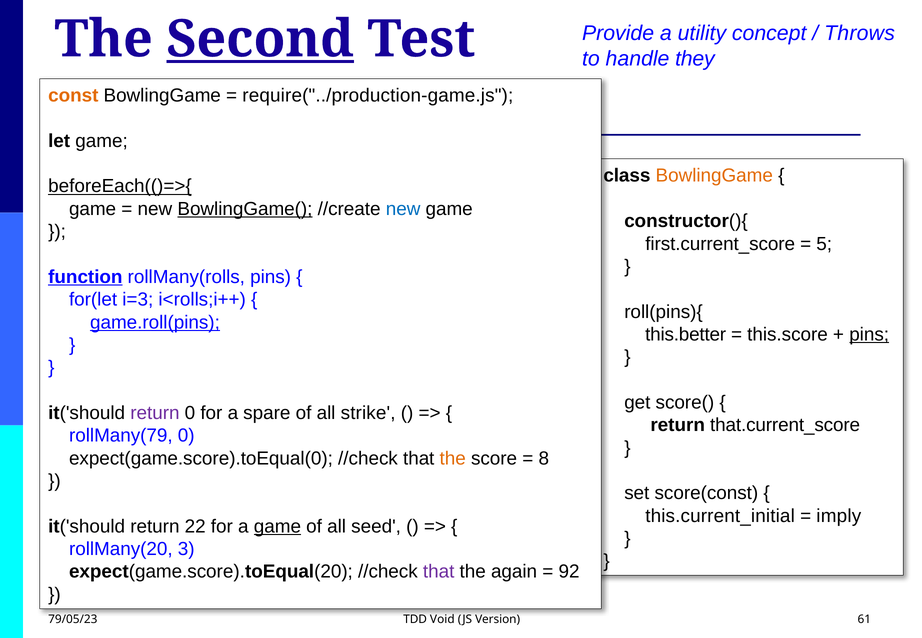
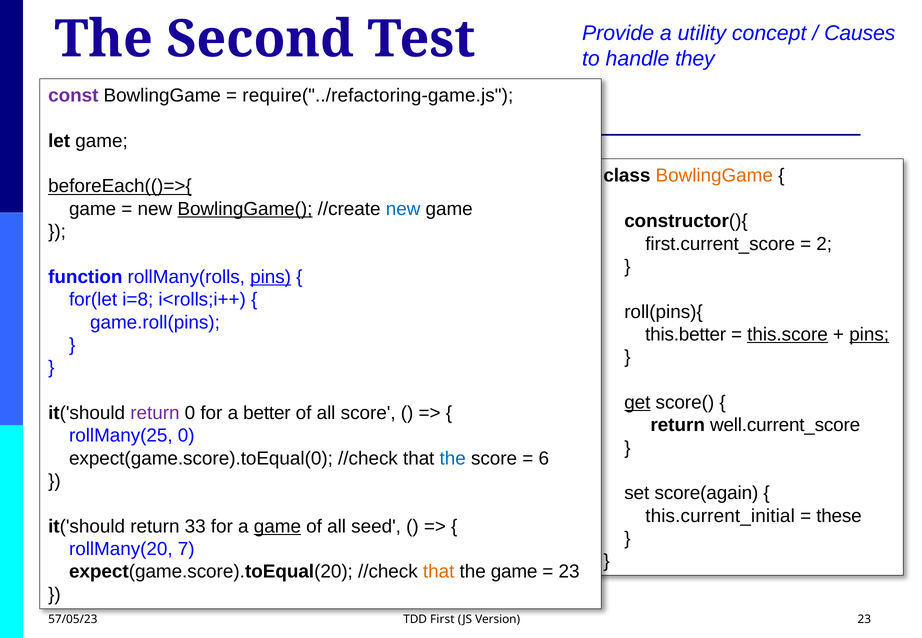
Throws: Throws -> Causes (860, 33)
Second underline: present -> none (260, 39)
const colour: orange -> purple (73, 96)
require("../production-game.js: require("../production-game.js -> require("../refactoring-game.js (378, 96)
5: 5 -> 2 (824, 244)
function underline: present -> none (85, 277)
pins underline: none -> present (271, 277)
i=3: i=3 -> i=8 (138, 300)
game.roll(pins underline: present -> none (155, 322)
this.score underline: none -> present (788, 335)
get underline: none -> present (637, 403)
spare: spare -> better (267, 413)
all strike: strike -> score (368, 413)
that.current_score: that.current_score -> well.current_score (785, 425)
rollMany(79: rollMany(79 -> rollMany(25 (121, 436)
the colour: orange -> blue (453, 459)
8: 8 -> 6 (544, 459)
score(const: score(const -> score(again (706, 493)
imply: imply -> these (839, 516)
22: 22 -> 33 (195, 527)
3: 3 -> 7 (186, 549)
that colour: purple -> orange (439, 572)
the again: again -> game (514, 572)
92: 92 -> 23 (569, 572)
79/05/23: 79/05/23 -> 57/05/23 (73, 620)
Void: Void -> First (442, 620)
Version 61: 61 -> 23 (864, 620)
